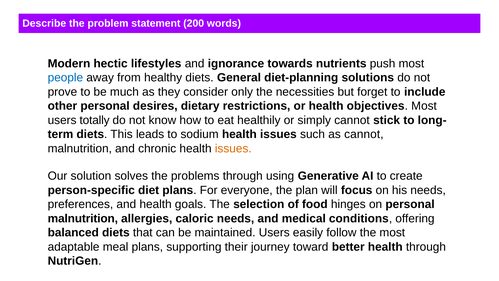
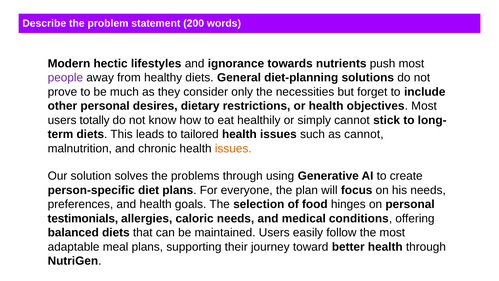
people colour: blue -> purple (65, 78)
sodium: sodium -> tailored (200, 134)
malnutrition: malnutrition -> testimonials (83, 218)
